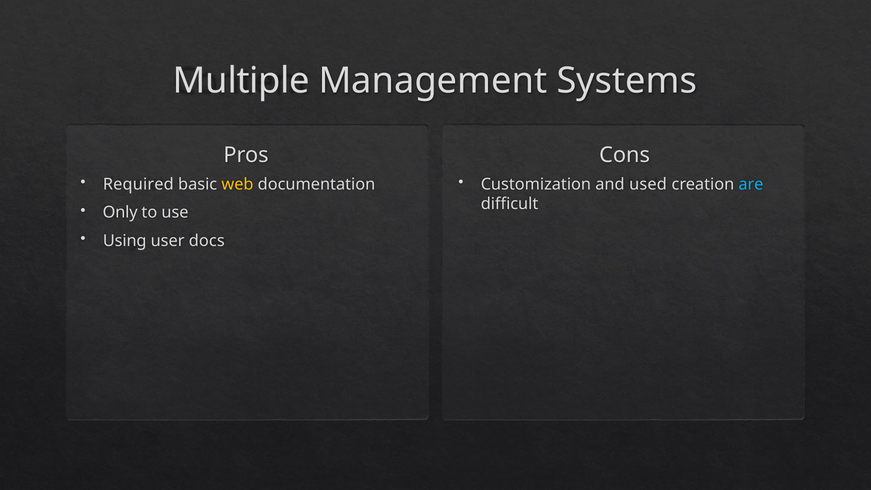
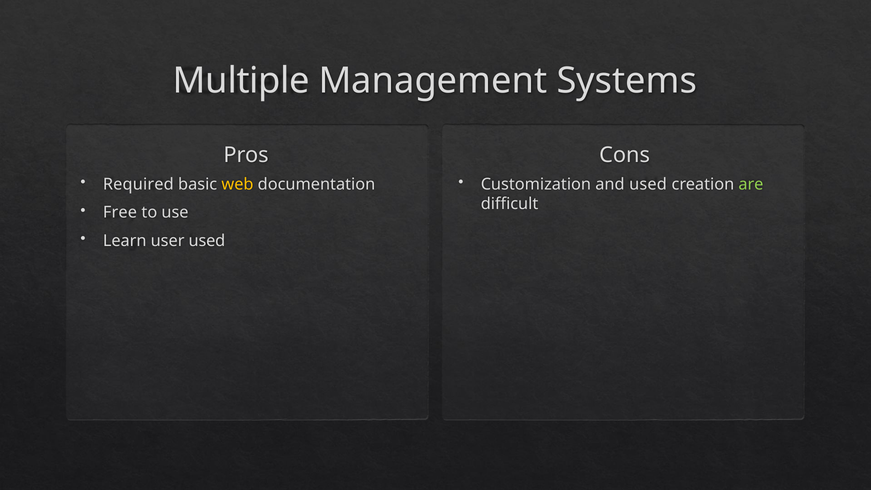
are colour: light blue -> light green (751, 184)
Only: Only -> Free (120, 213)
Using: Using -> Learn (125, 241)
user docs: docs -> used (207, 241)
